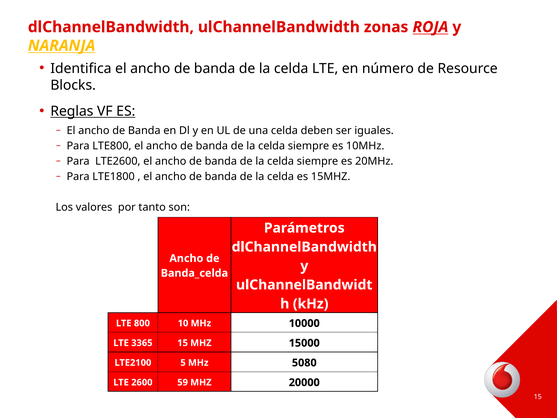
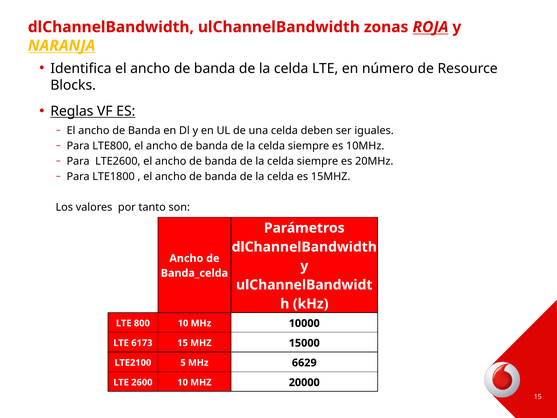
3365: 3365 -> 6173 (142, 343)
5080: 5080 -> 6629 (304, 363)
2600 59: 59 -> 10 (183, 382)
